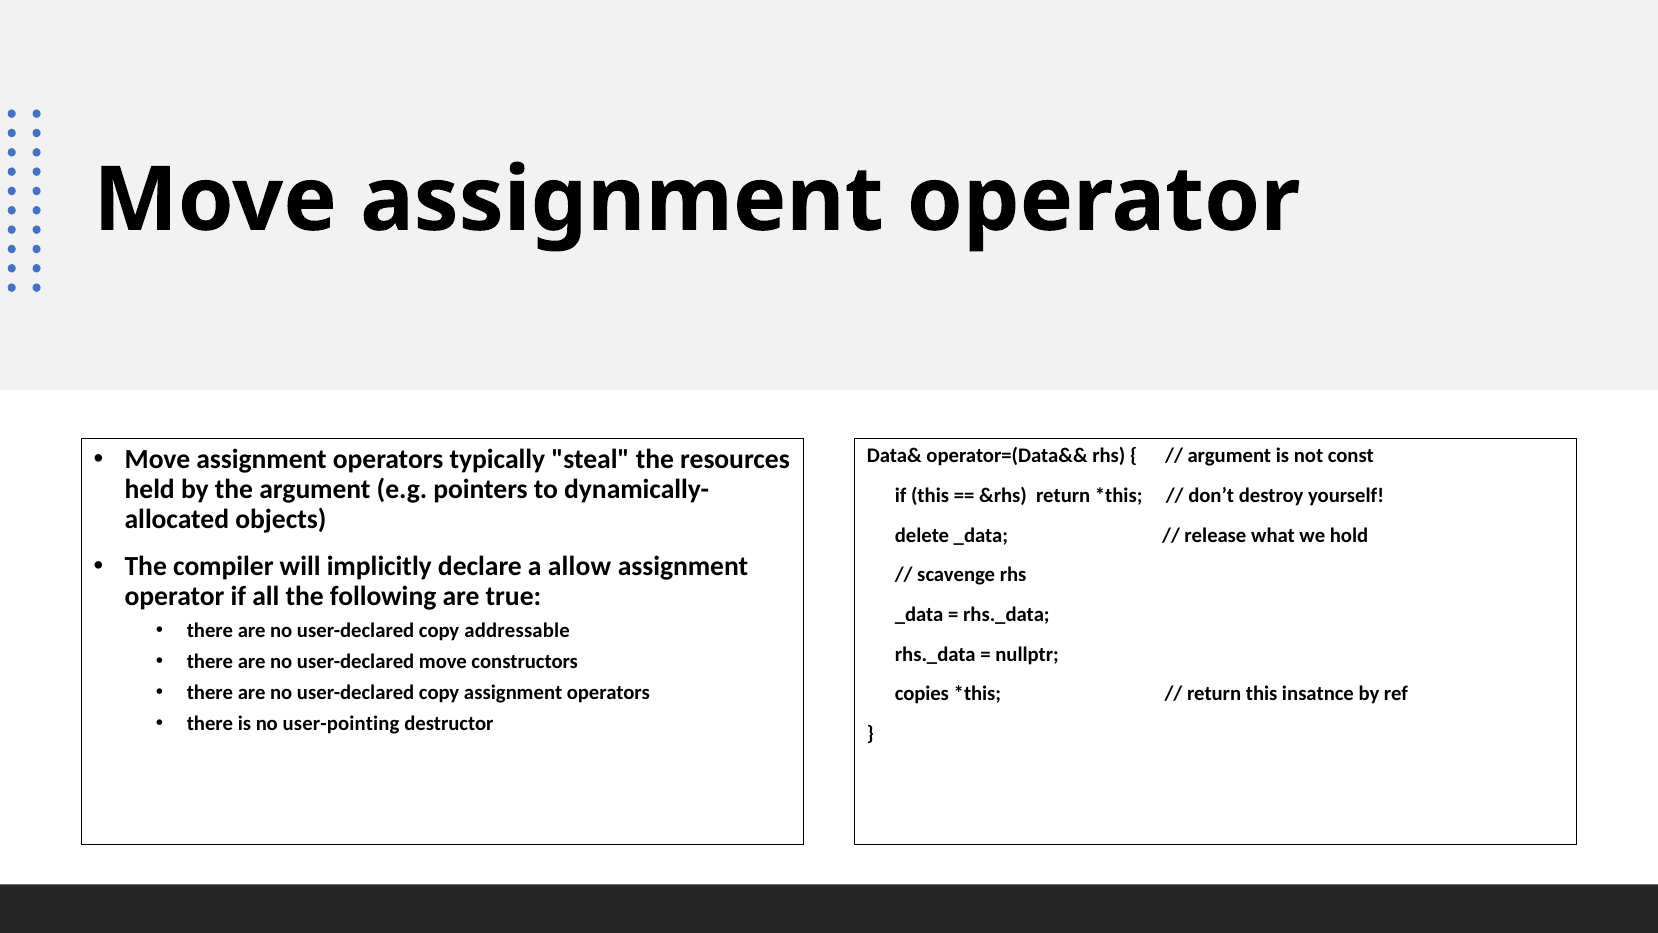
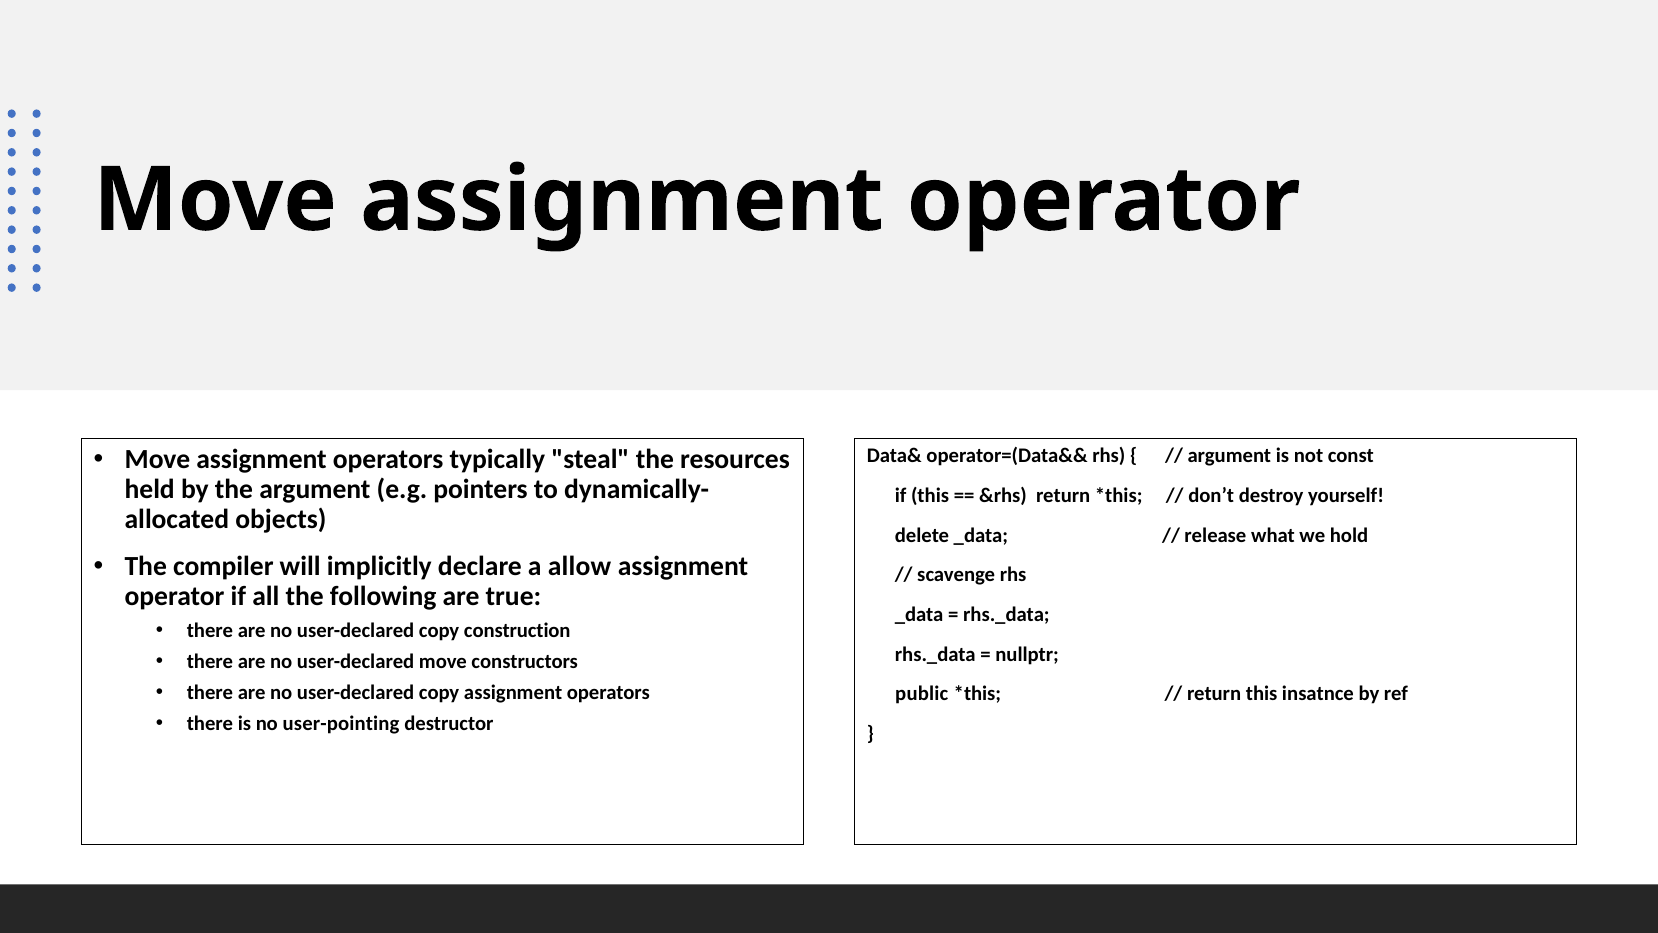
addressable: addressable -> construction (517, 631)
copies: copies -> public (922, 694)
